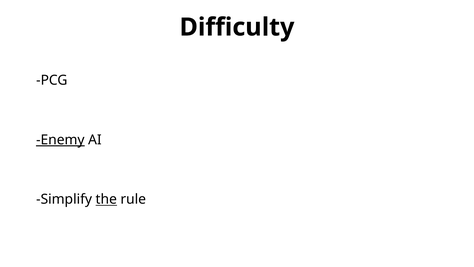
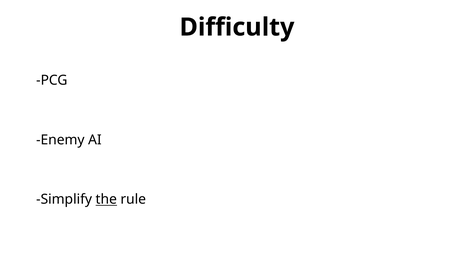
Enemy underline: present -> none (60, 140)
